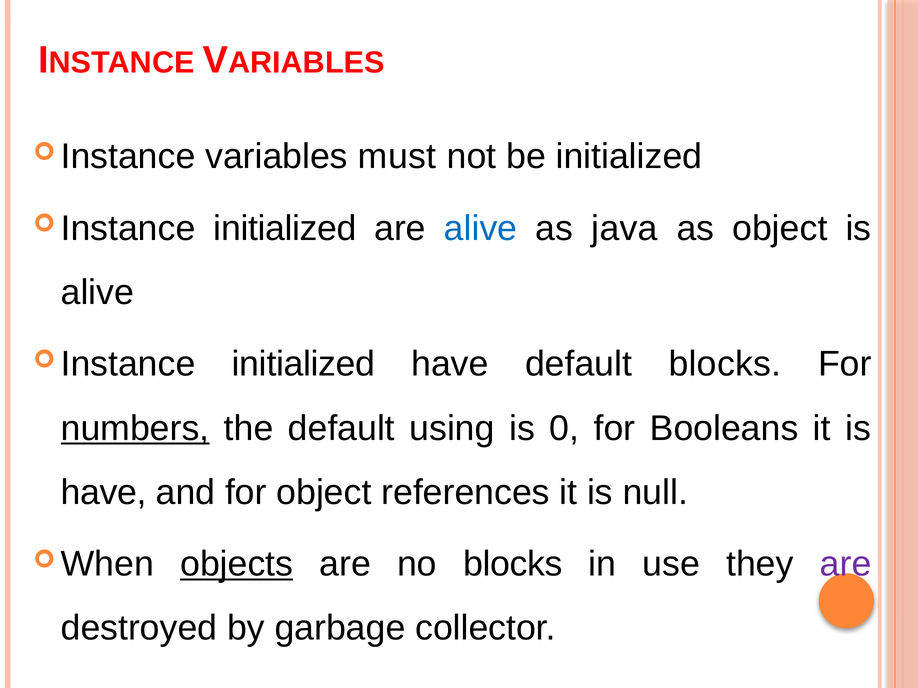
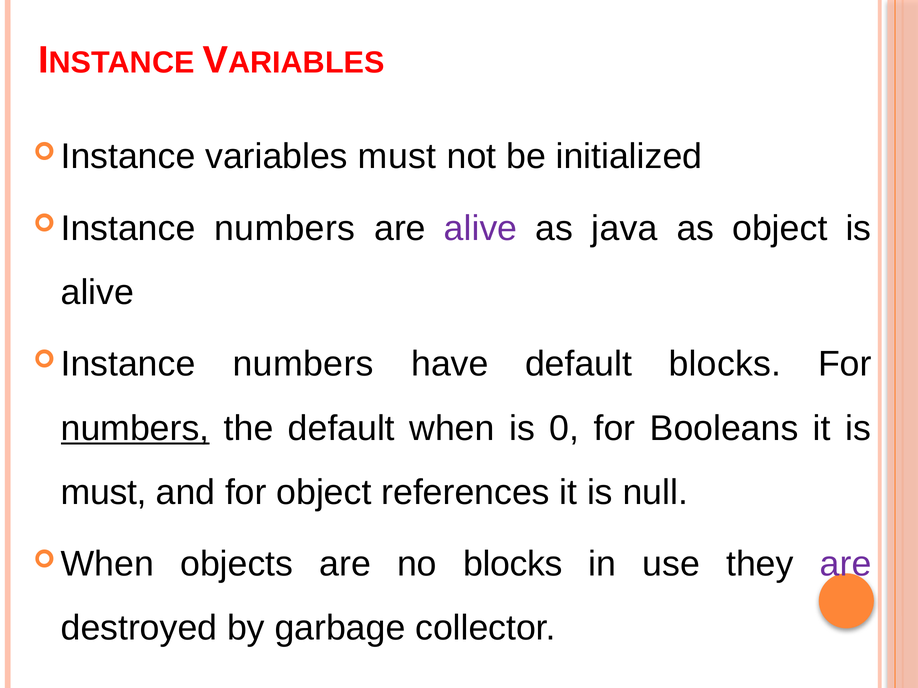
initialized: initialized -> numbers (285, 229)
alive colour: blue -> purple (481, 229)
initialized: initialized -> numbers (303, 364)
default using: using -> when (452, 429)
have: have -> must (104, 493)
objects underline: present -> none (237, 564)
